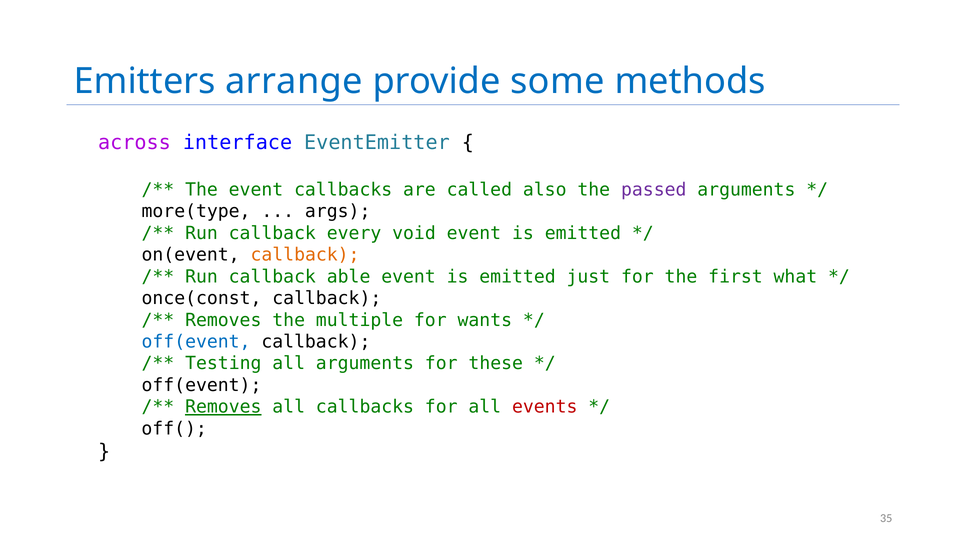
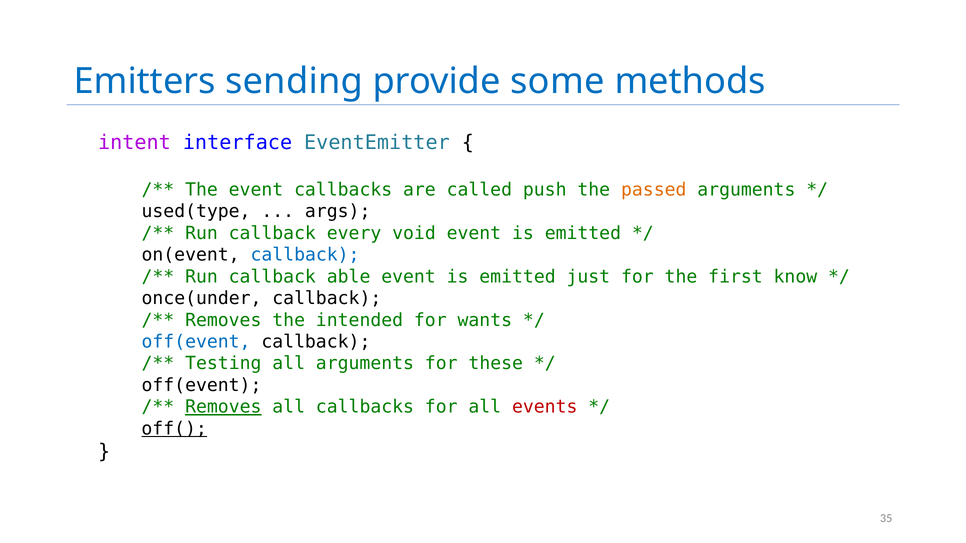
arrange: arrange -> sending (294, 82)
across: across -> intent (134, 143)
also: also -> push (545, 190)
passed colour: purple -> orange (654, 190)
more(type: more(type -> used(type (196, 212)
callback colour: orange -> blue (305, 255)
what: what -> know (795, 277)
once(const: once(const -> once(under (202, 299)
multiple: multiple -> intended (360, 320)
off( underline: none -> present (174, 429)
